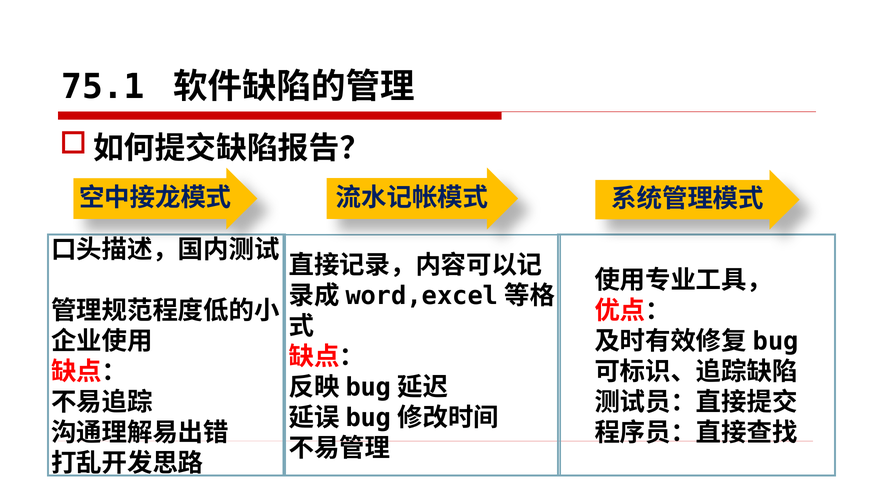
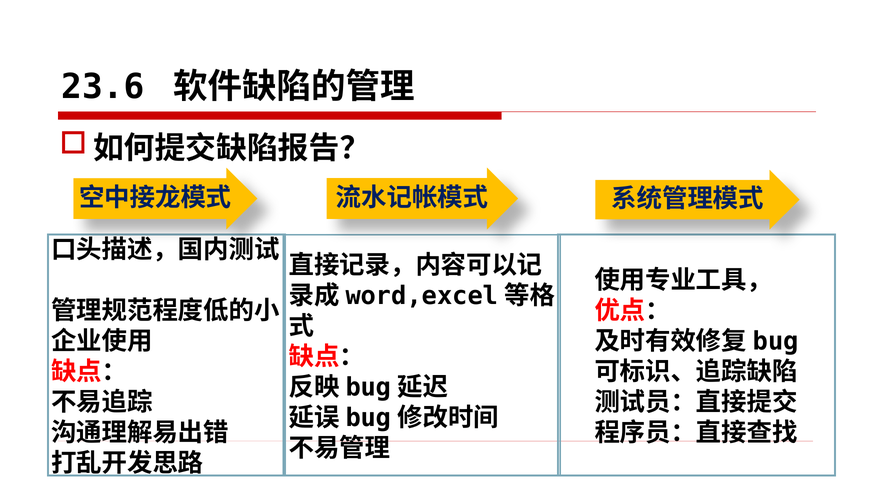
75.1: 75.1 -> 23.6 (103, 87)
